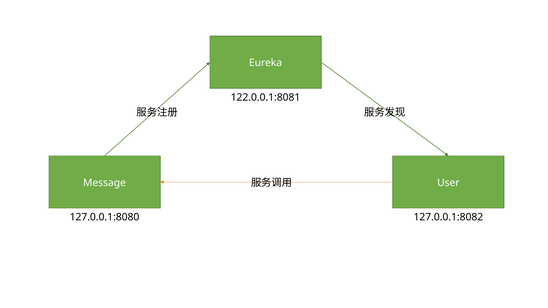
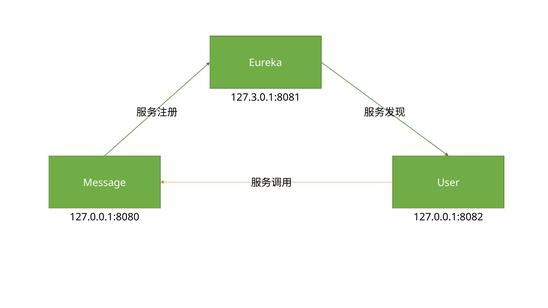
122.0.0.1:8081: 122.0.0.1:8081 -> 127.3.0.1:8081 (266, 97)
